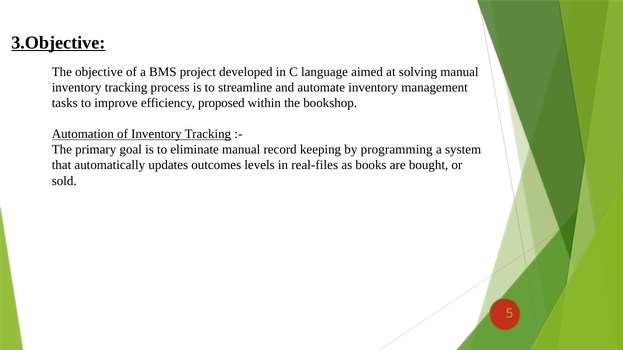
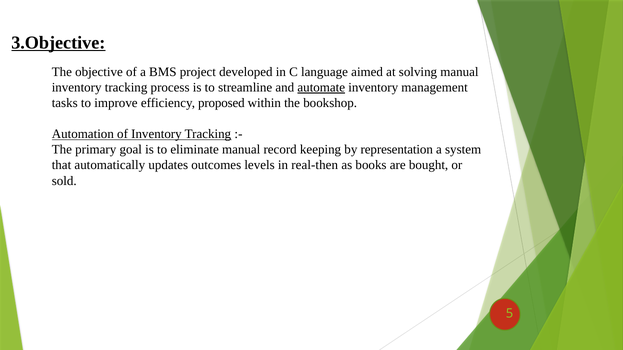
automate underline: none -> present (321, 87)
programming: programming -> representation (397, 150)
real-files: real-files -> real-then (315, 165)
